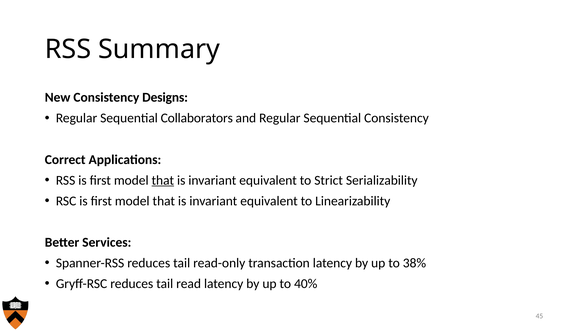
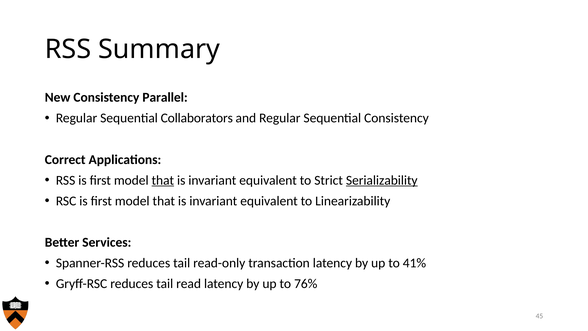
Designs: Designs -> Parallel (165, 97)
Serializability underline: none -> present (382, 180)
38%: 38% -> 41% (414, 263)
40%: 40% -> 76% (306, 284)
